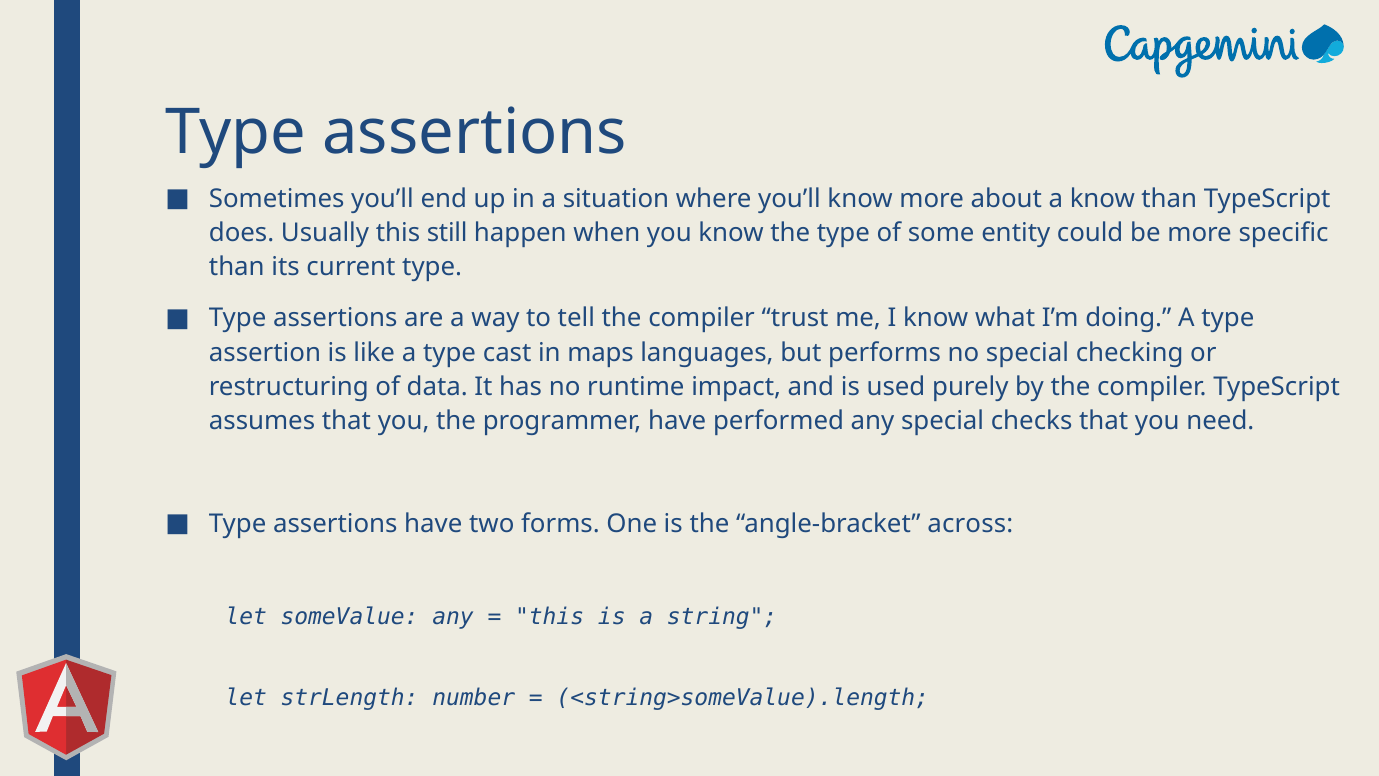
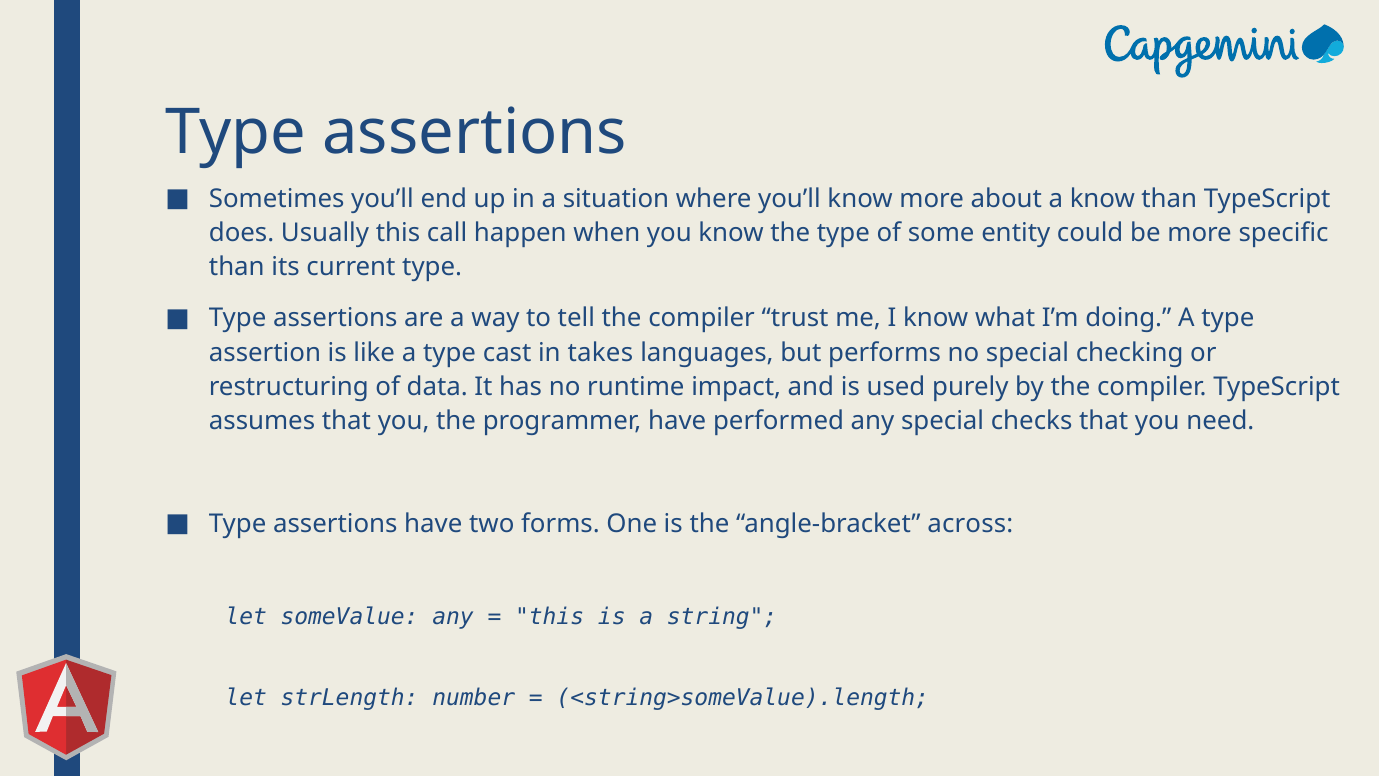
still: still -> call (447, 233)
maps: maps -> takes (600, 352)
